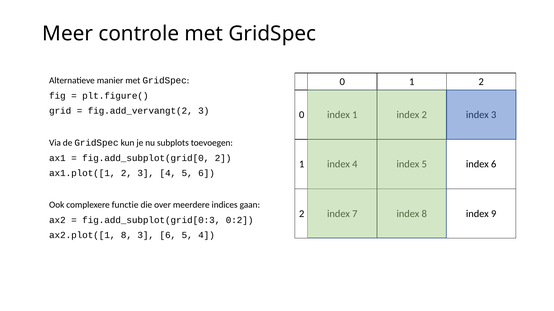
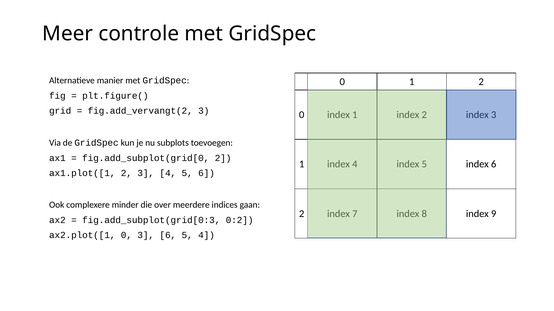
functie: functie -> minder (125, 205)
ax2.plot([1 8: 8 -> 0 (126, 236)
